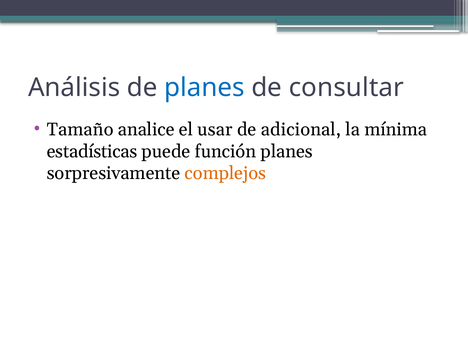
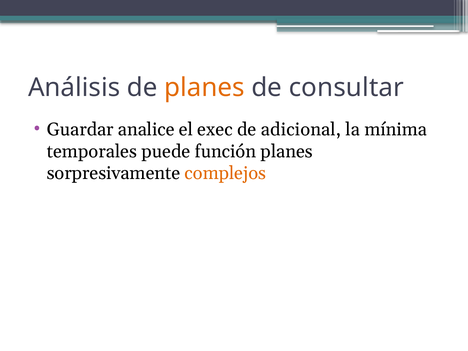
planes colour: blue -> orange (204, 88)
Tamaño: Tamaño -> Guardar (80, 130)
usar: usar -> exec (215, 130)
estadísticas: estadísticas -> temporales (92, 151)
